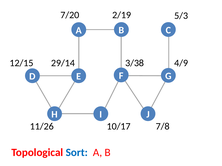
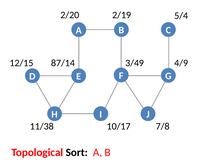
7/20: 7/20 -> 2/20 (70, 15)
5/3: 5/3 -> 5/4 (181, 16)
29/14: 29/14 -> 87/14 (63, 63)
3/38: 3/38 -> 3/49 (135, 63)
11/26: 11/26 -> 11/38 (42, 127)
Sort colour: blue -> black (77, 153)
